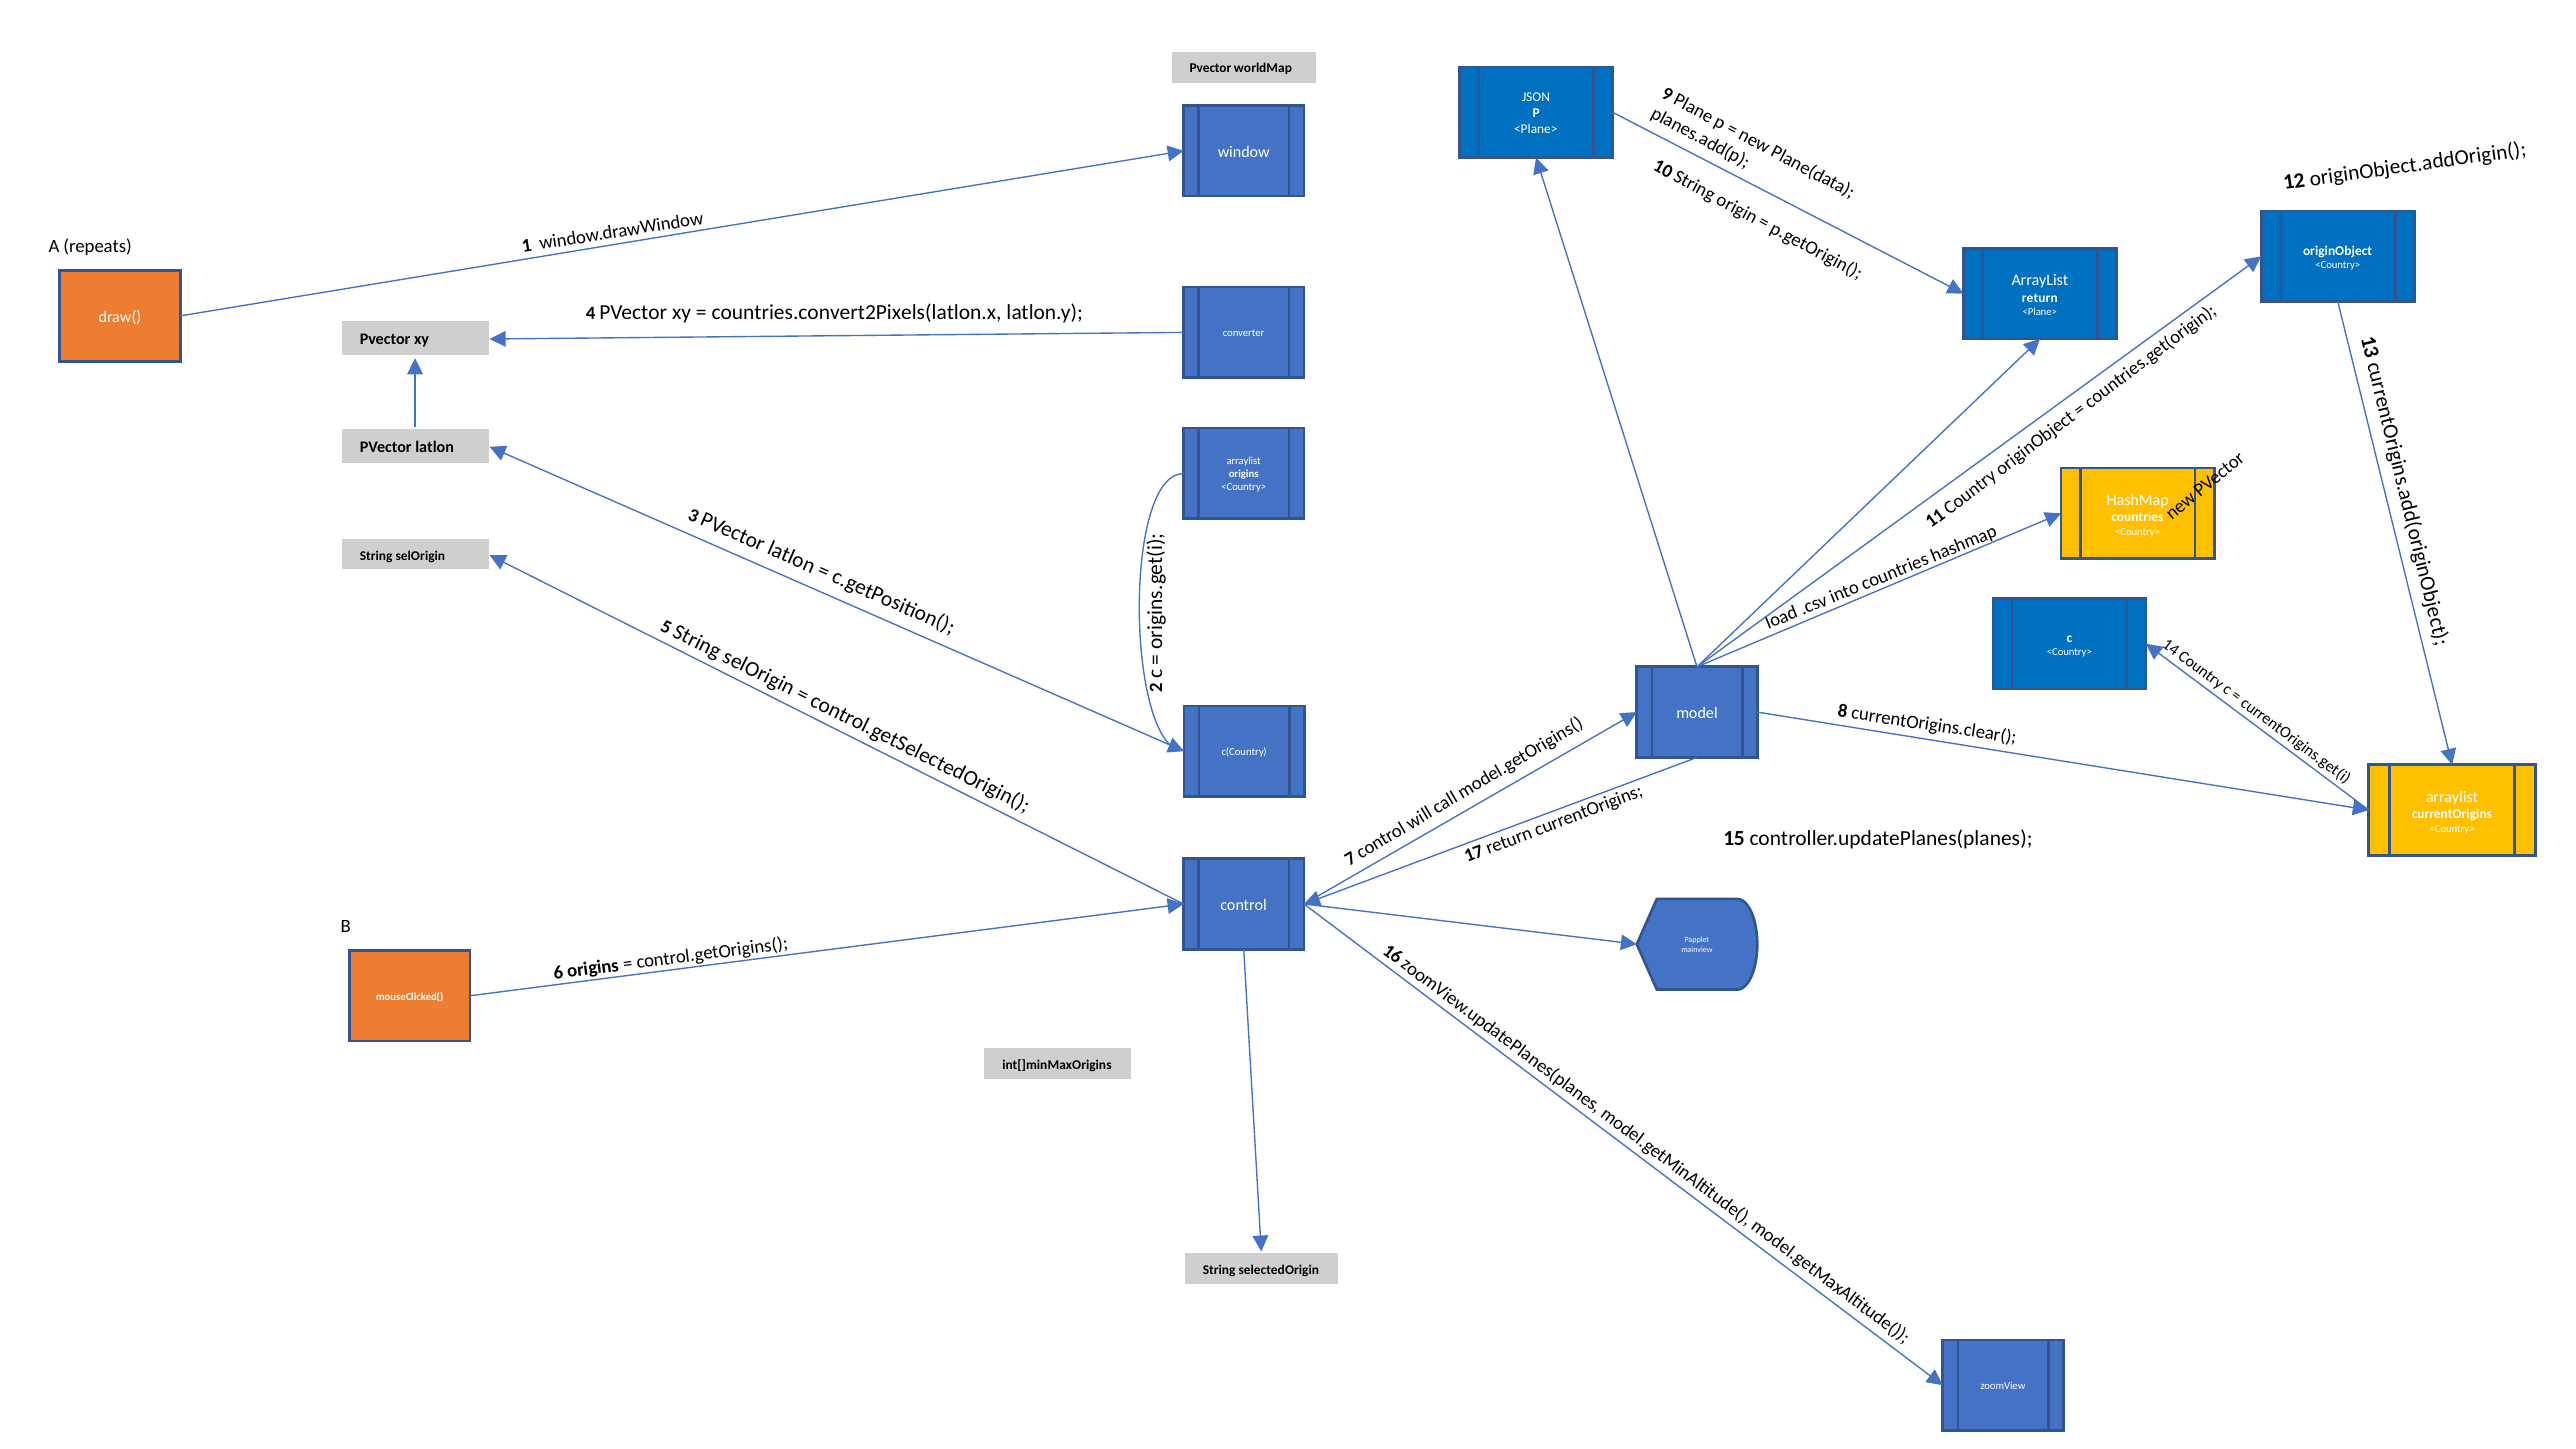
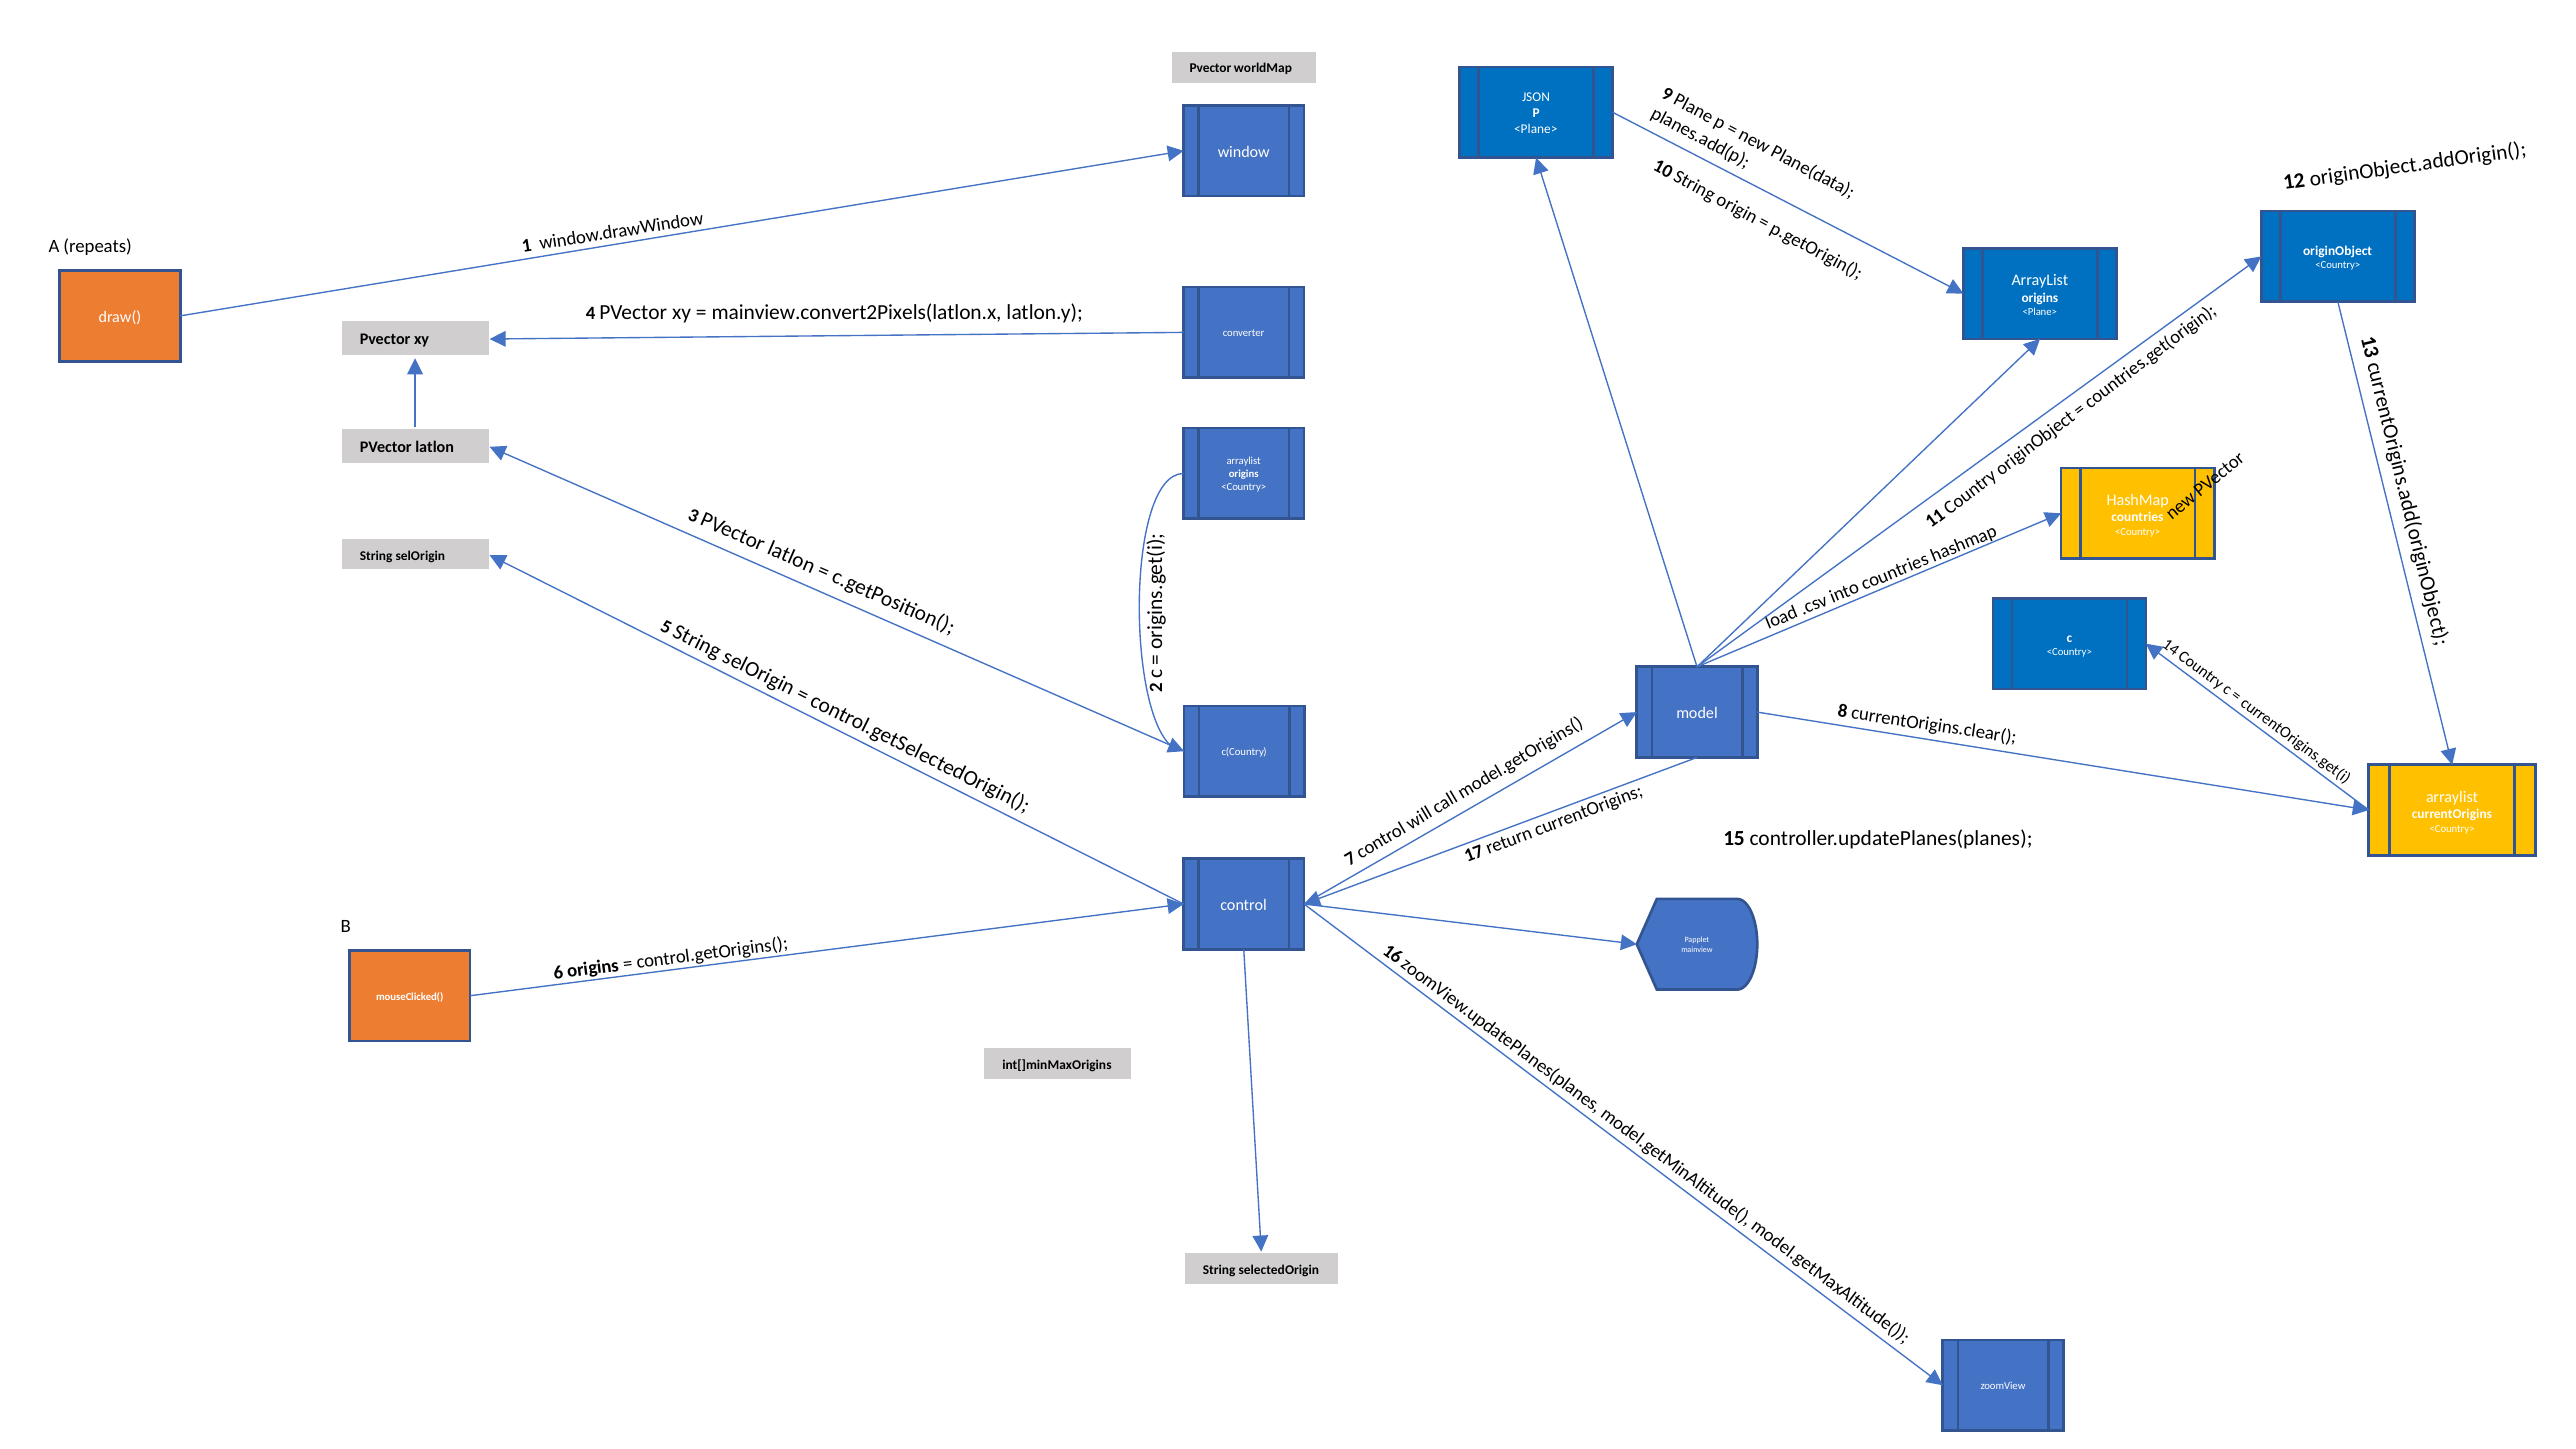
return: return -> origins (2040, 298)
countries.convert2Pixels(latlon.x: countries.convert2Pixels(latlon.x -> mainview.convert2Pixels(latlon.x (857, 312)
